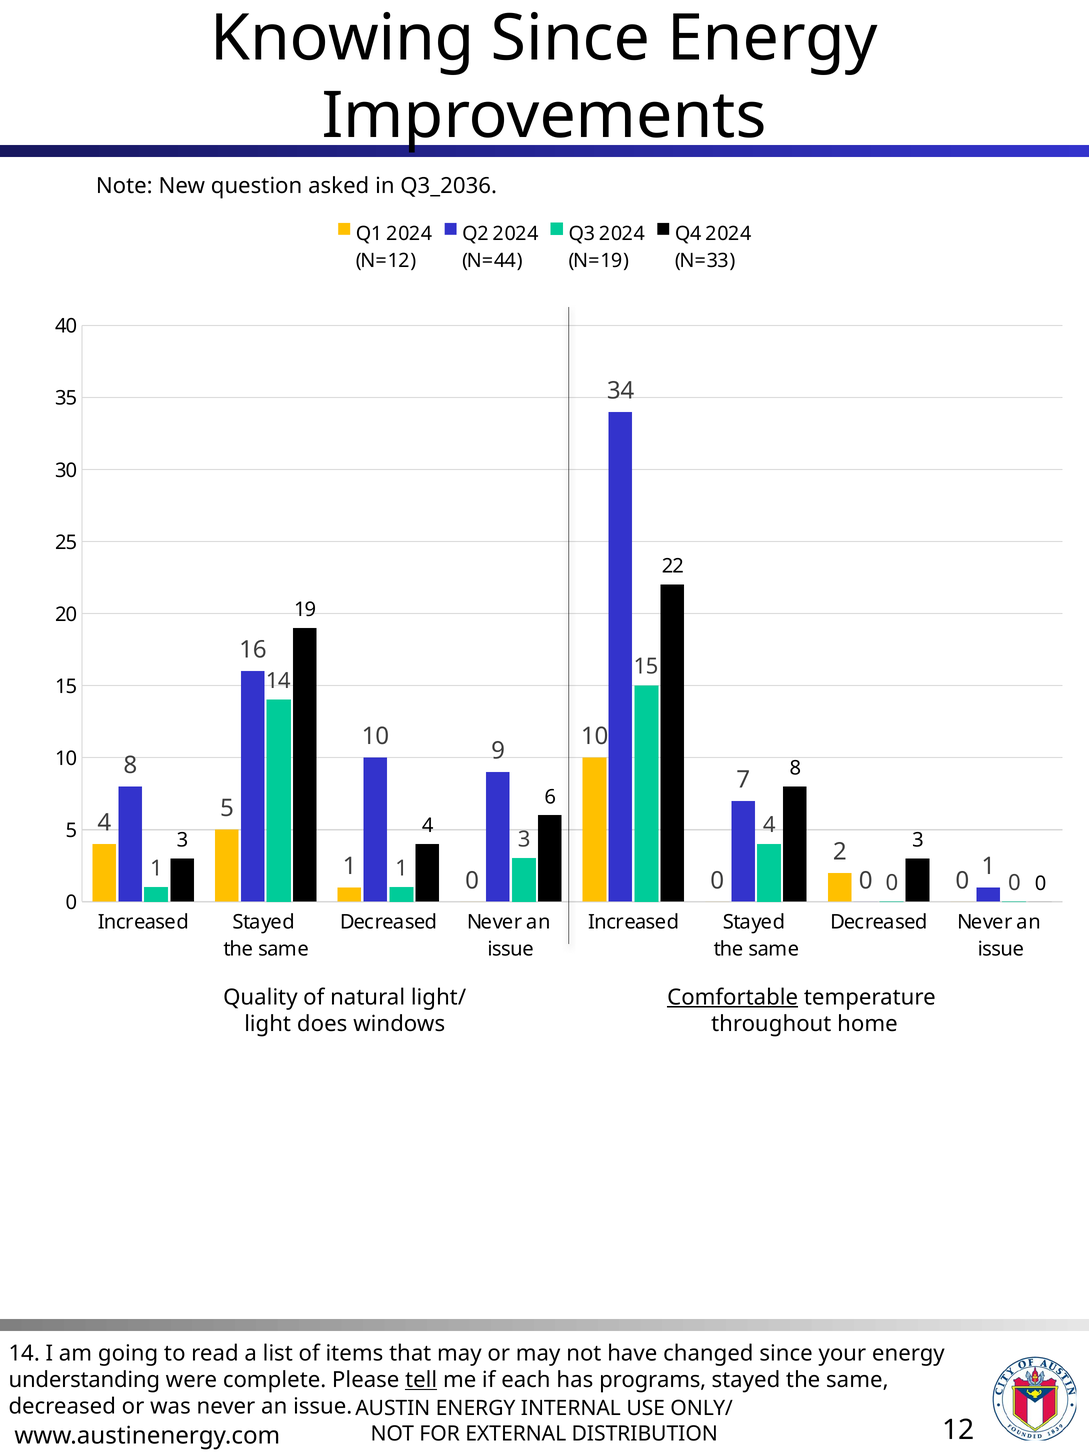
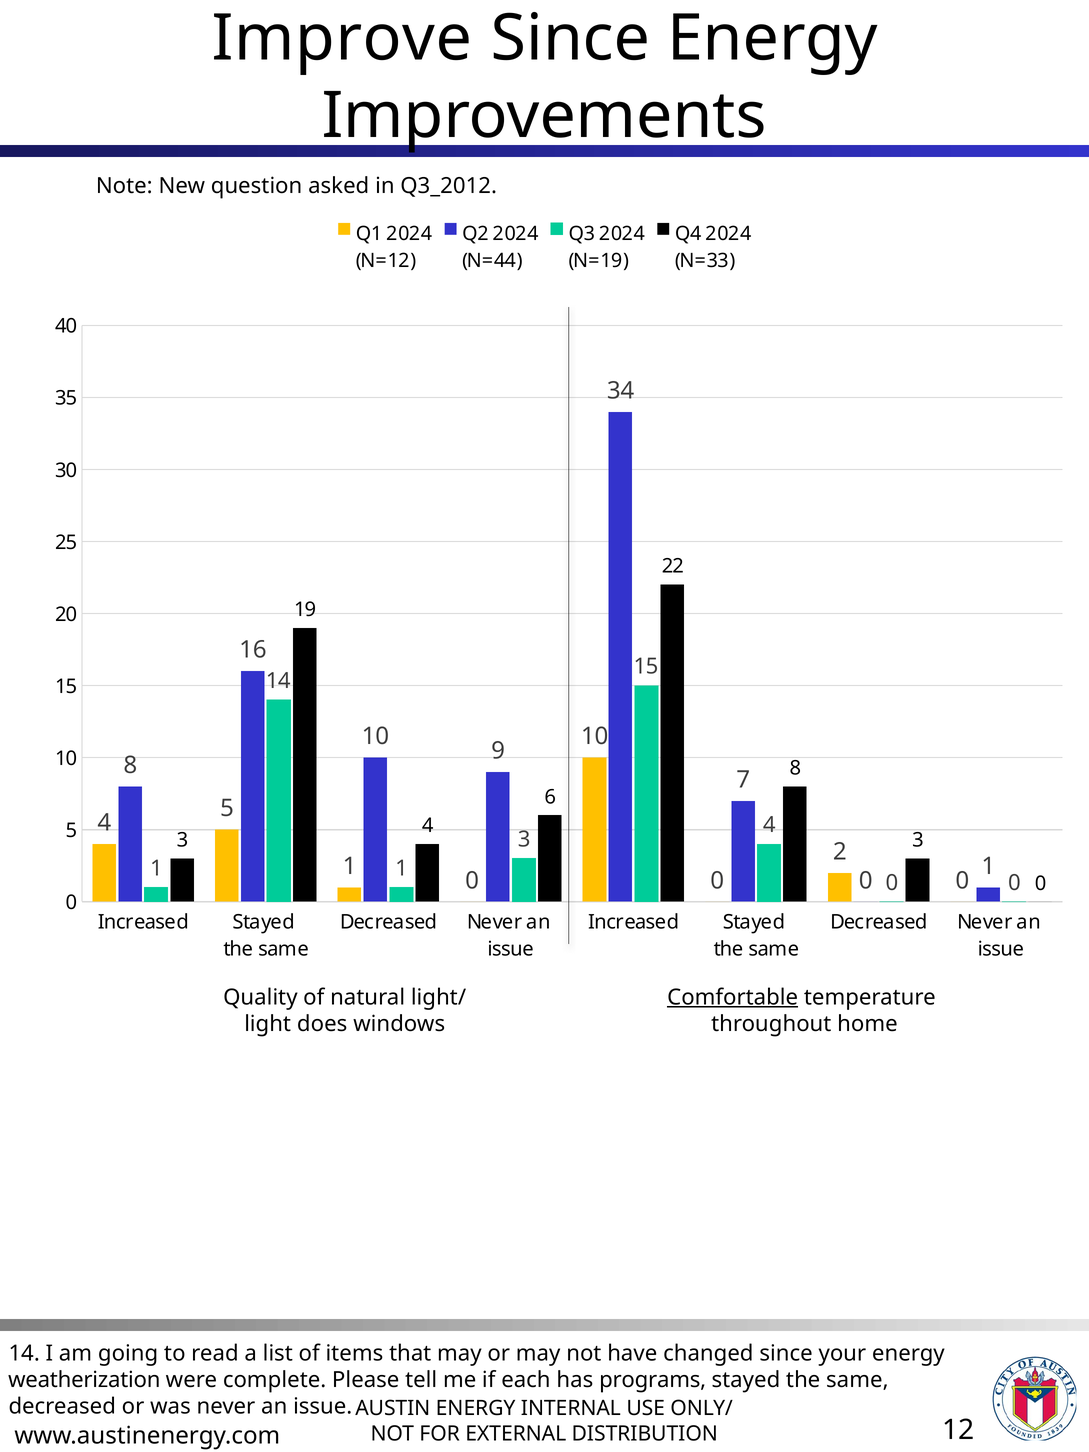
Knowing: Knowing -> Improve (342, 38)
Q3_2036: Q3_2036 -> Q3_2012 (449, 186)
understanding: understanding -> weatherization (84, 1380)
tell underline: present -> none (421, 1380)
